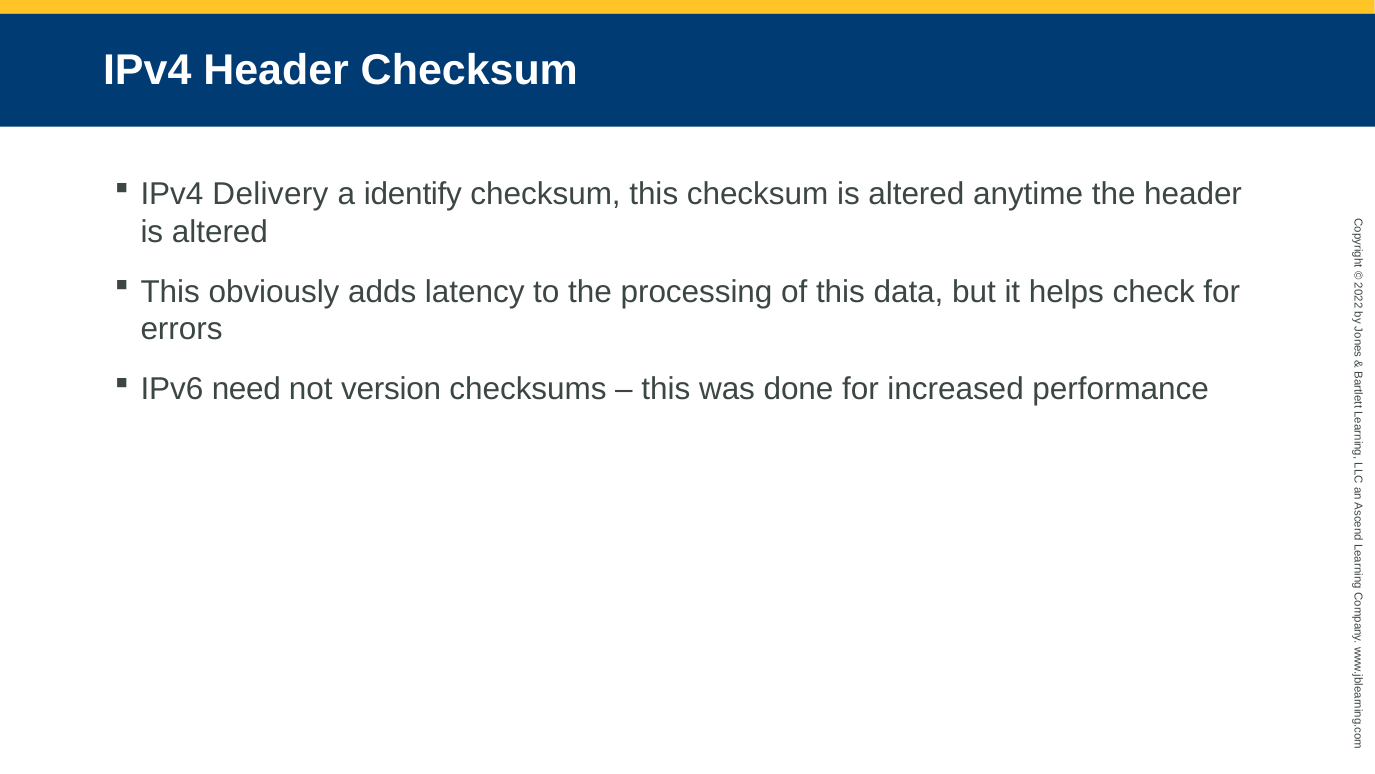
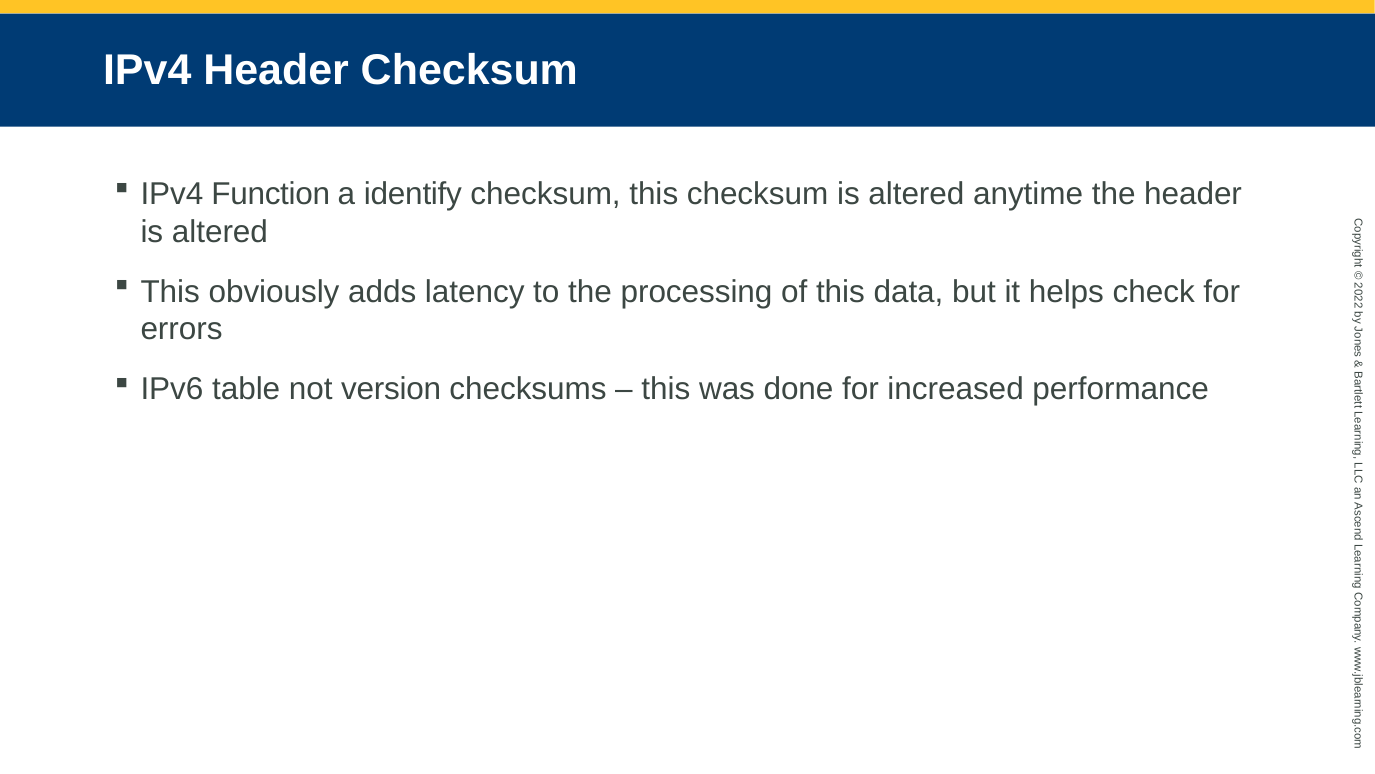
Delivery: Delivery -> Function (271, 194)
need: need -> table (246, 389)
